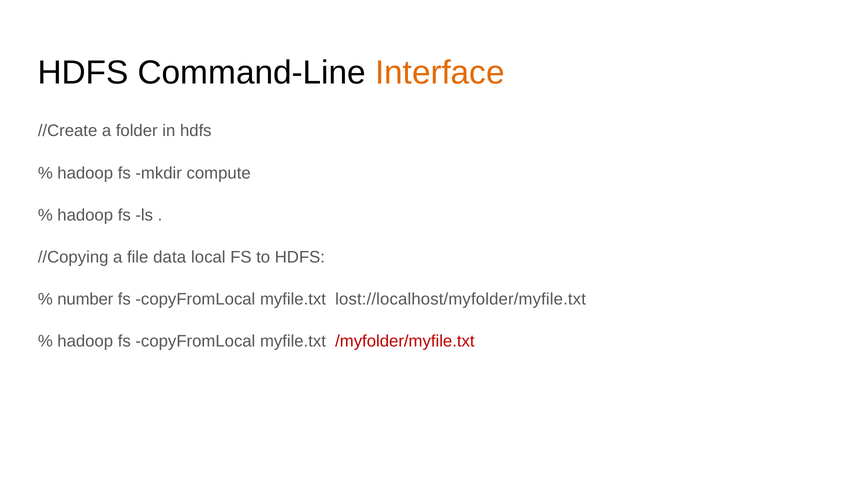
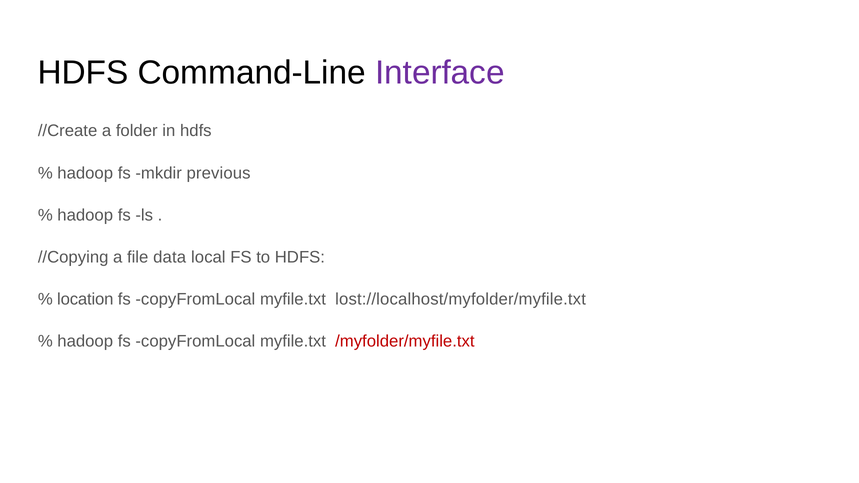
Interface colour: orange -> purple (440, 73)
compute: compute -> previous (219, 173)
number: number -> location (85, 299)
